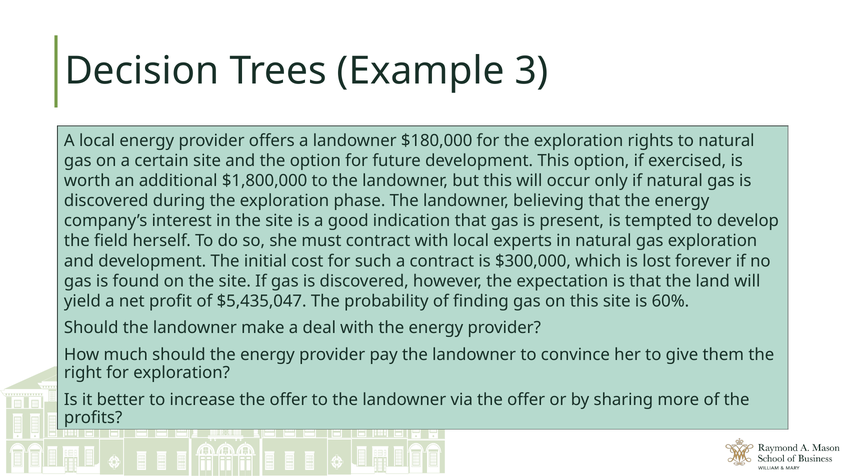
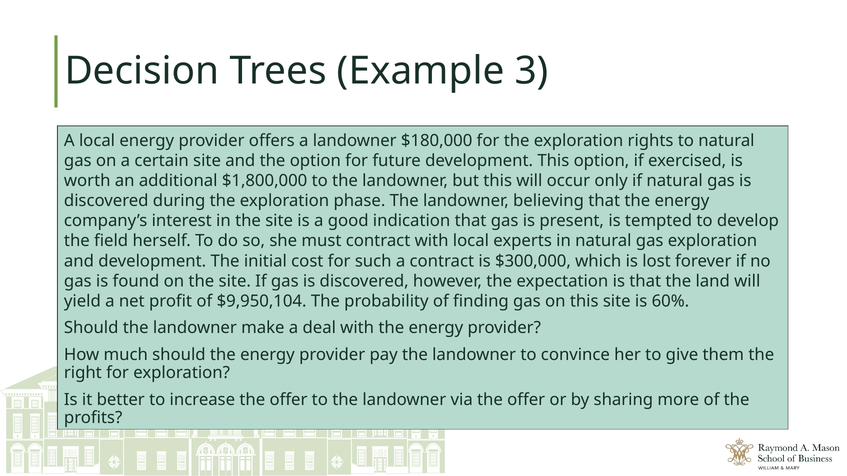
$5,435,047: $5,435,047 -> $9,950,104 (262, 301)
